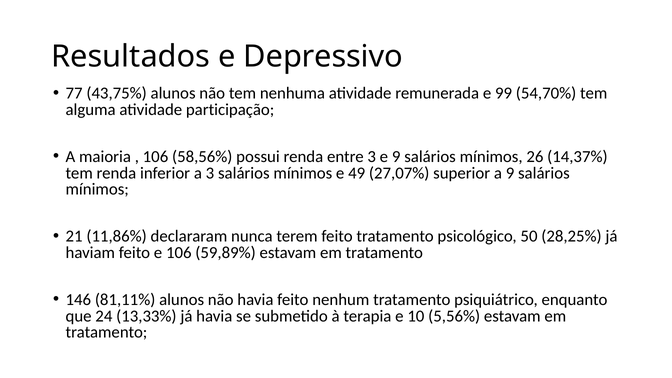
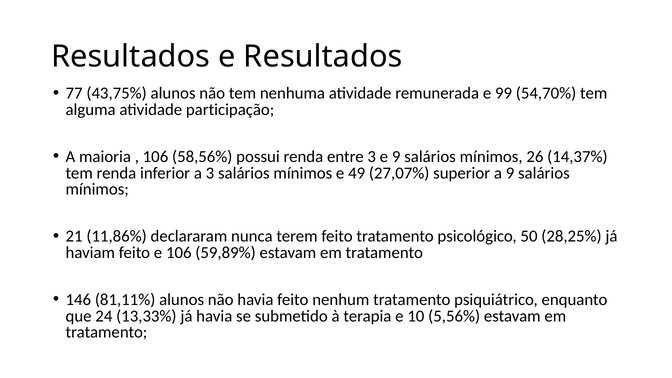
e Depressivo: Depressivo -> Resultados (323, 56)
